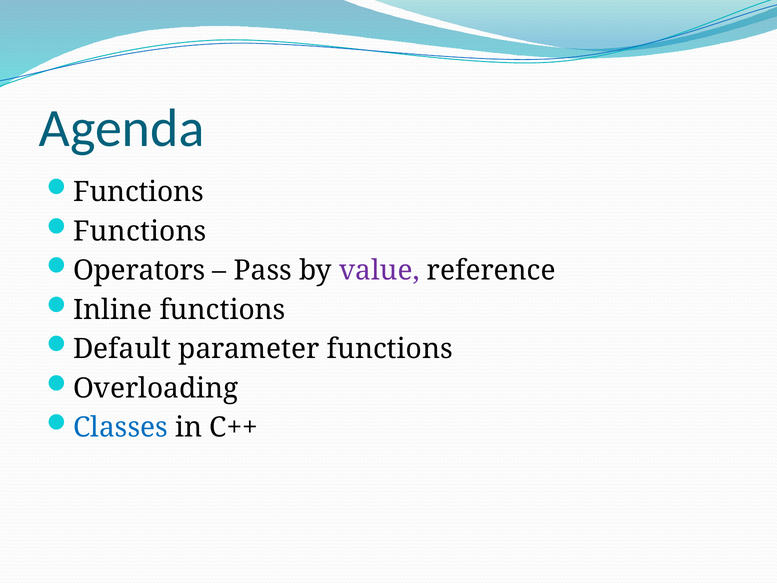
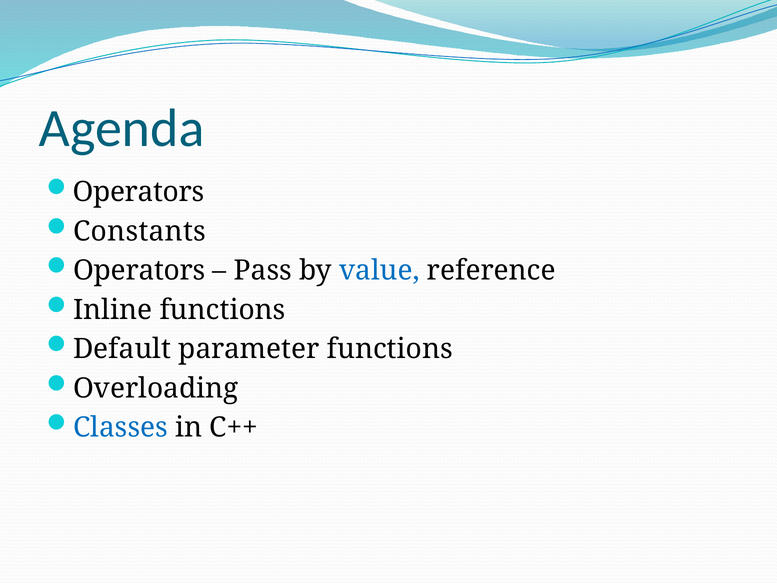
Functions: Functions -> Operators (139, 192)
Functions: Functions -> Constants (140, 231)
value colour: purple -> blue (379, 270)
